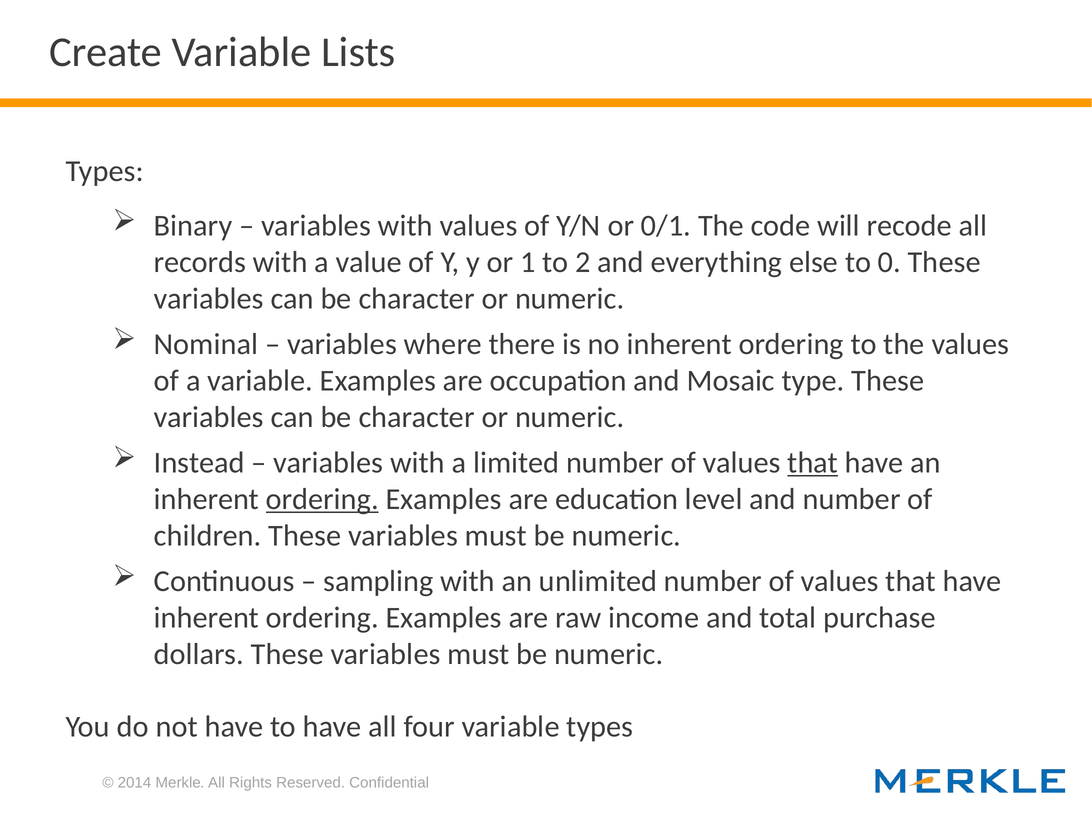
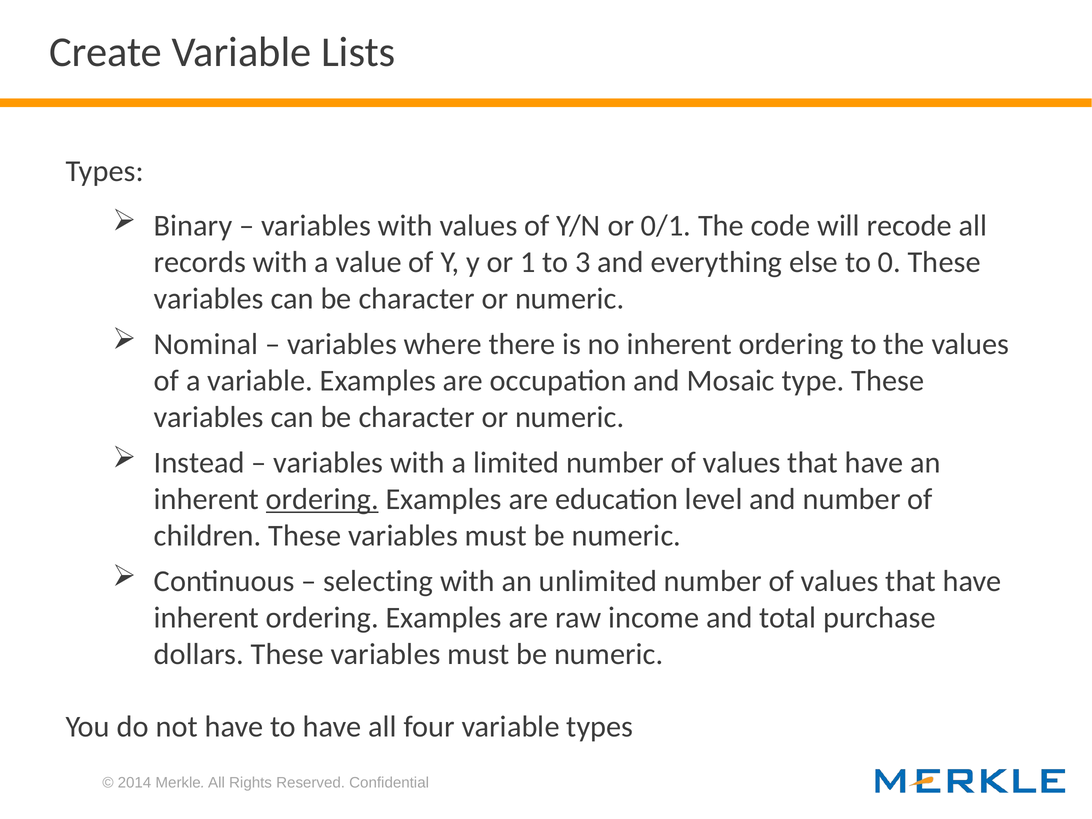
2: 2 -> 3 (583, 262)
that underline: present -> none (813, 463)
sampling: sampling -> selecting (378, 581)
